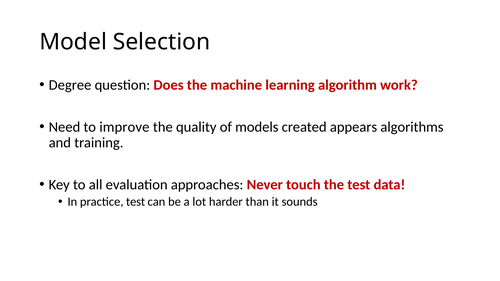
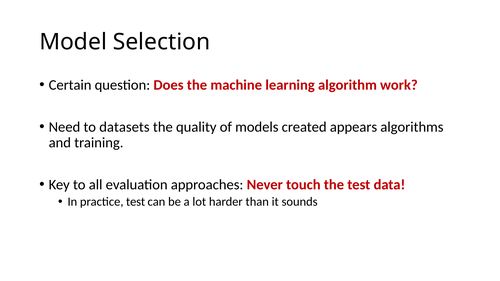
Degree: Degree -> Certain (70, 85)
improve: improve -> datasets (124, 127)
